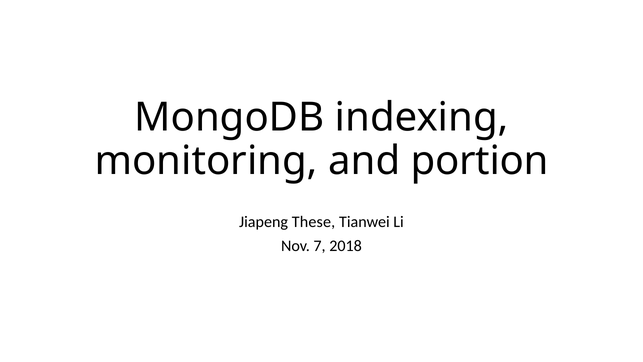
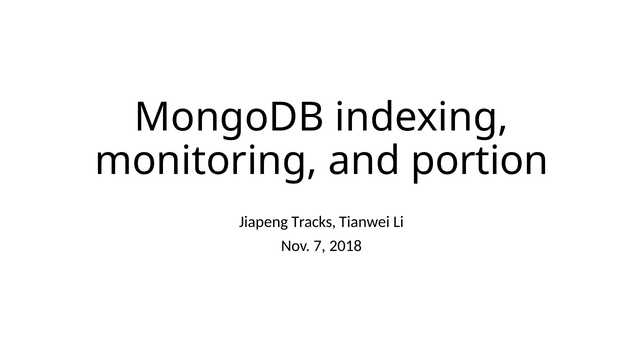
These: These -> Tracks (314, 222)
